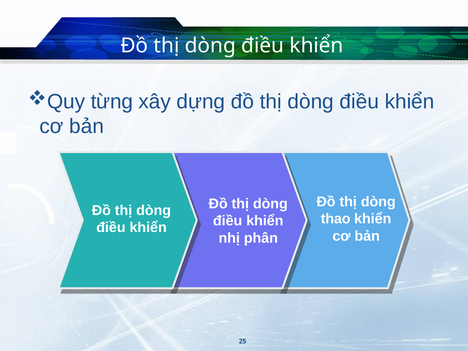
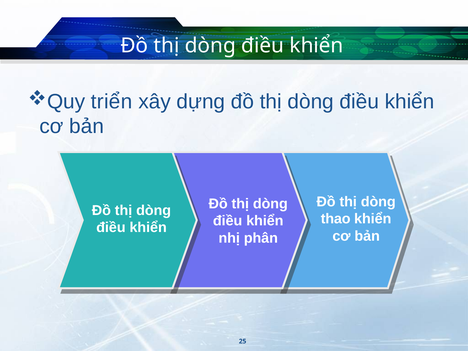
từng: từng -> triển (112, 101)
